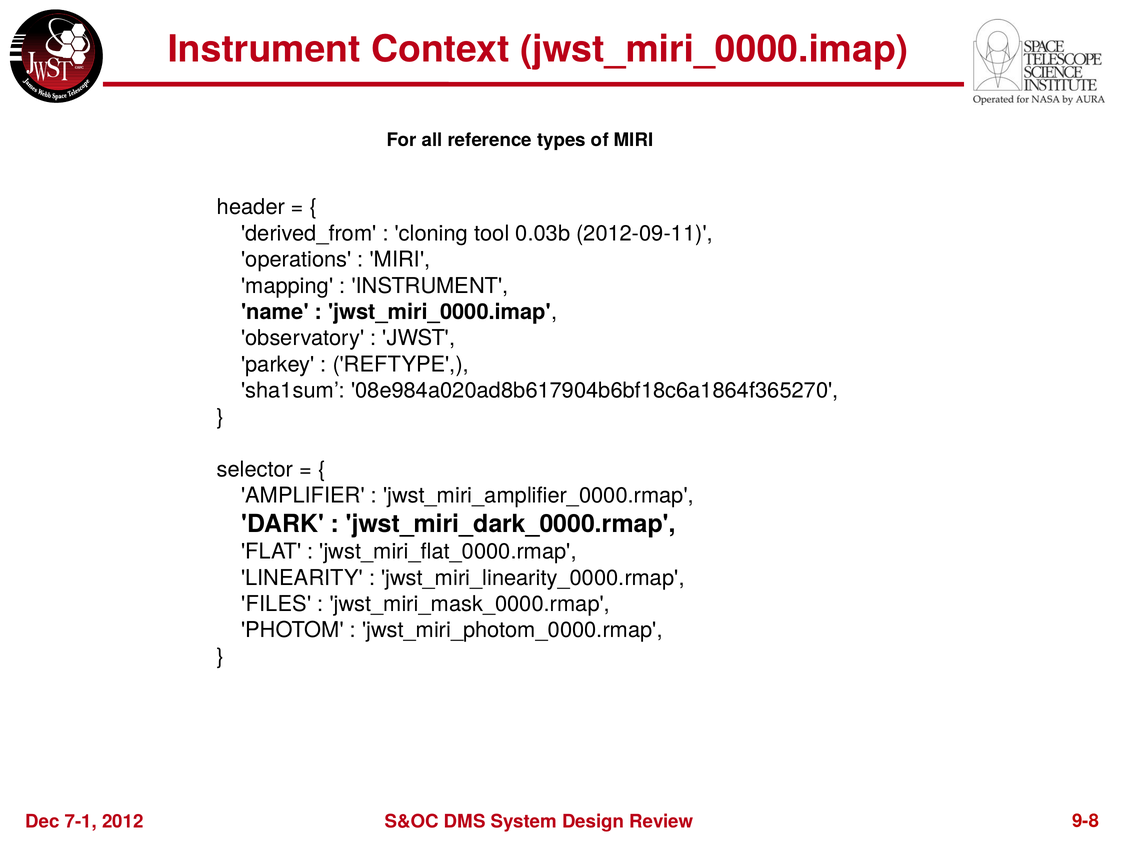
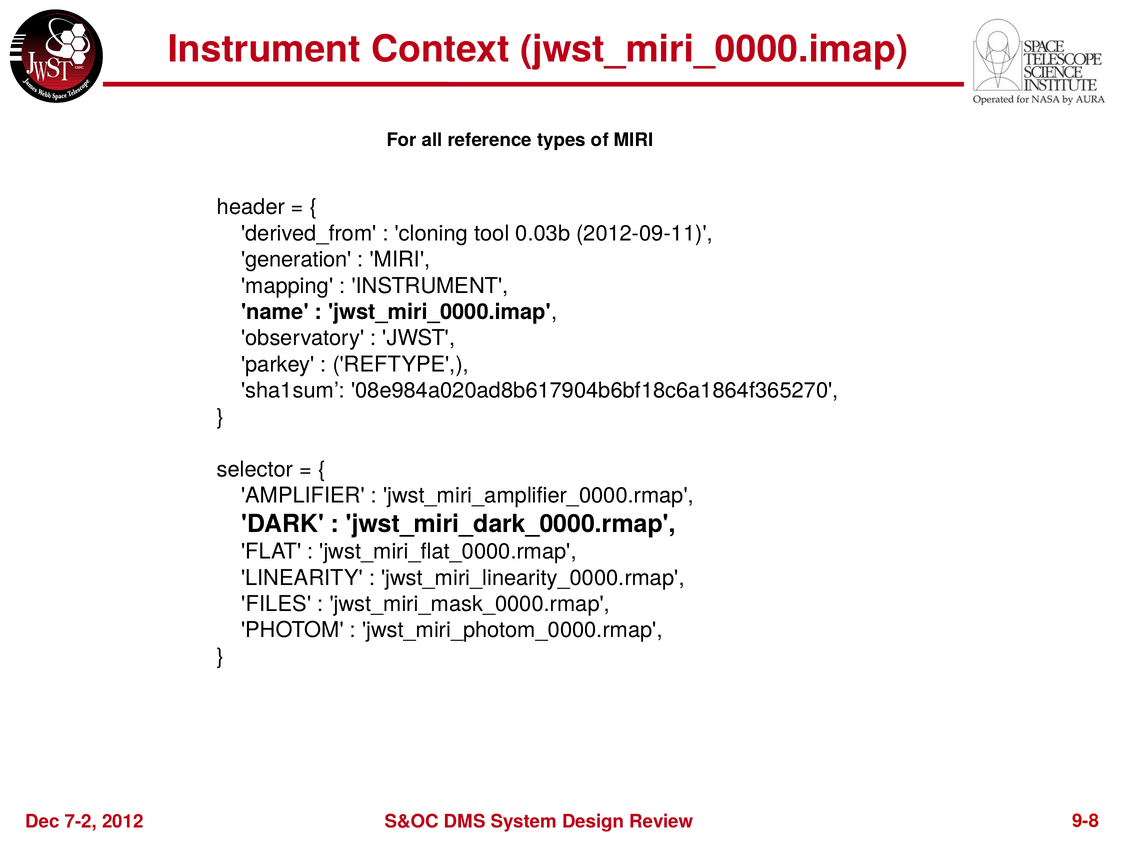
operations: operations -> generation (296, 260)
7-1: 7-1 -> 7-2 (81, 822)
